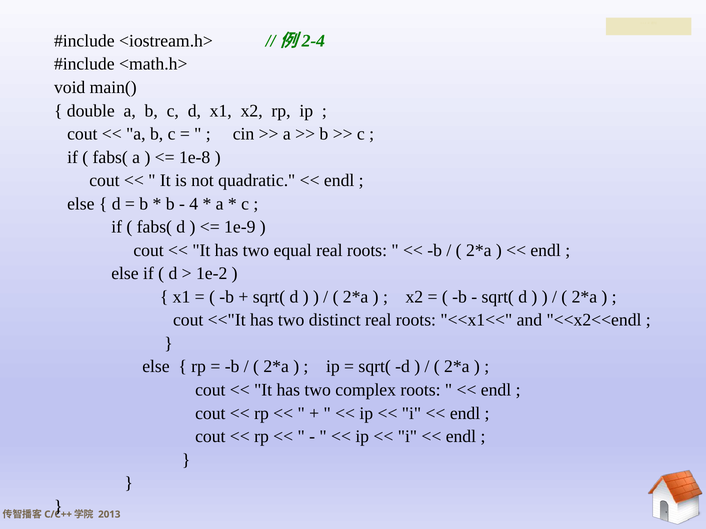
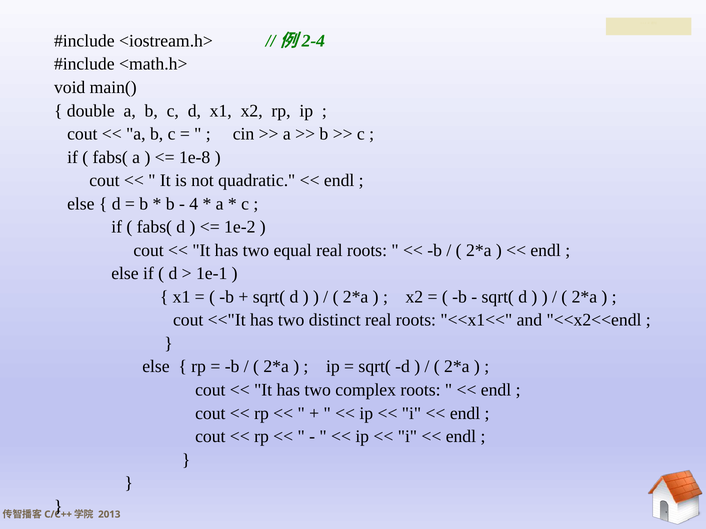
1e-9: 1e-9 -> 1e-2 (240, 227)
1e-2: 1e-2 -> 1e-1 (212, 274)
